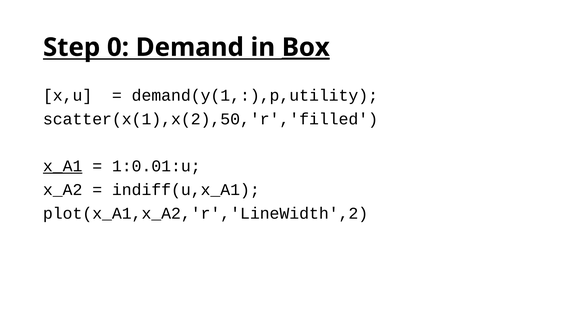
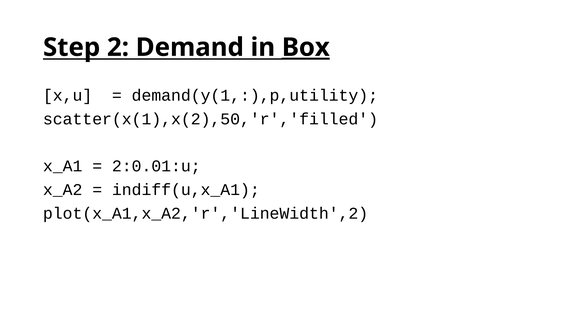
0: 0 -> 2 (118, 47)
x_A1 underline: present -> none (63, 166)
1:0.01:u: 1:0.01:u -> 2:0.01:u (156, 166)
